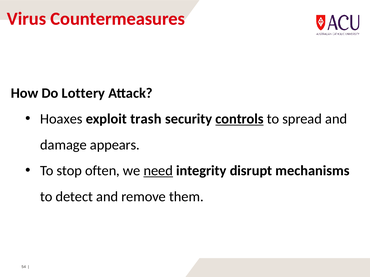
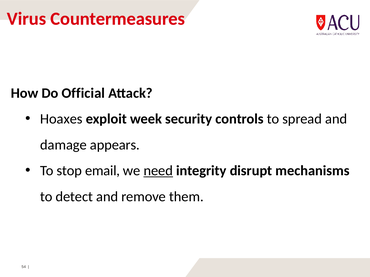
Lottery: Lottery -> Official (83, 93)
trash: trash -> week (146, 119)
controls underline: present -> none (240, 119)
often: often -> email (103, 171)
